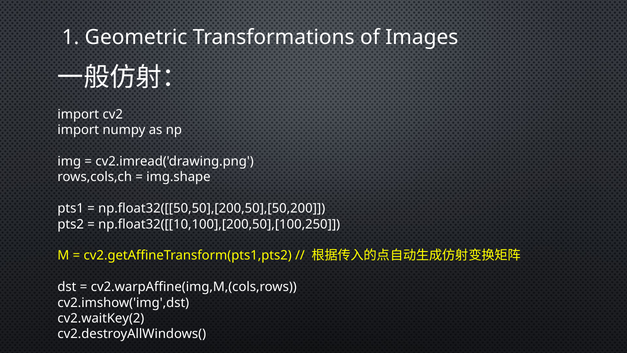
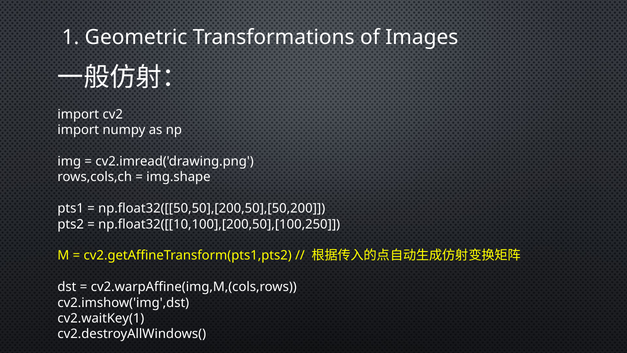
cv2.waitKey(2: cv2.waitKey(2 -> cv2.waitKey(1 (101, 318)
